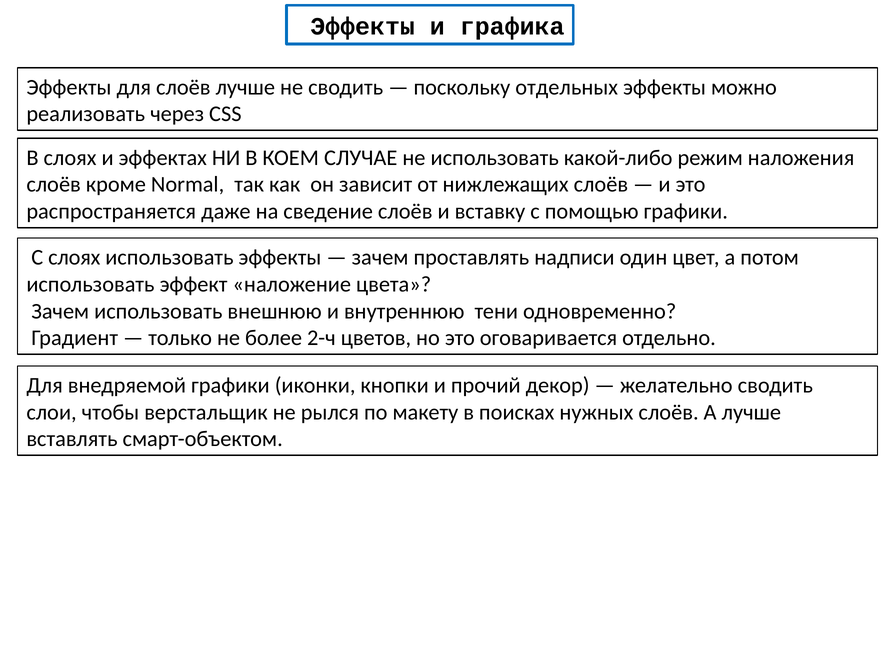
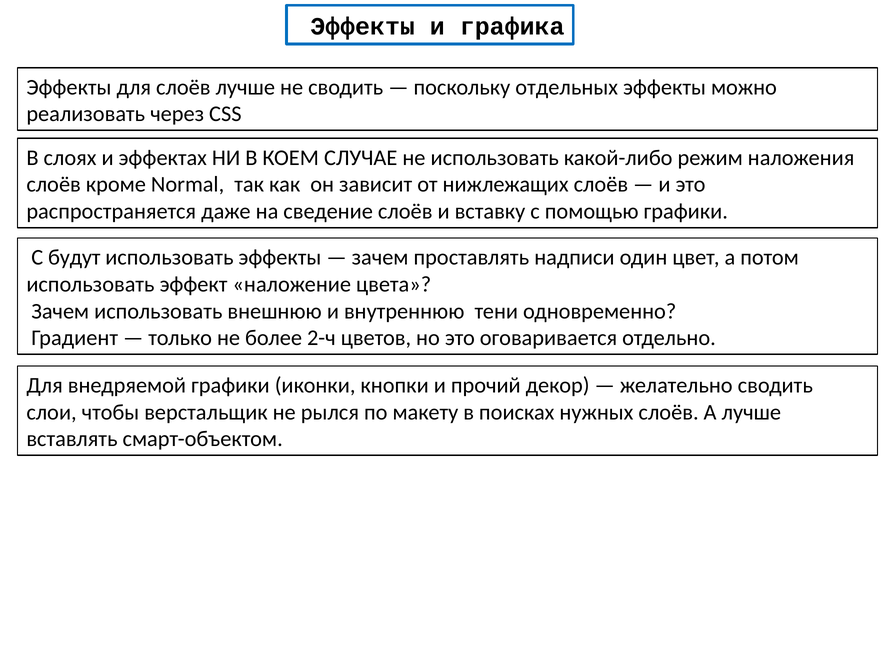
С слоях: слоях -> будут (74, 258)
